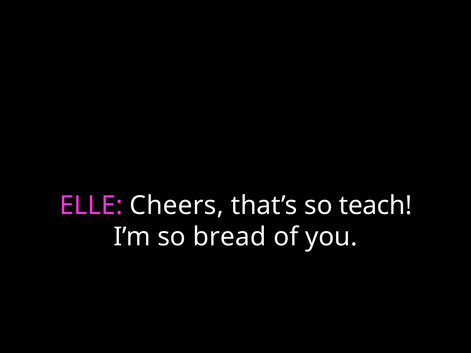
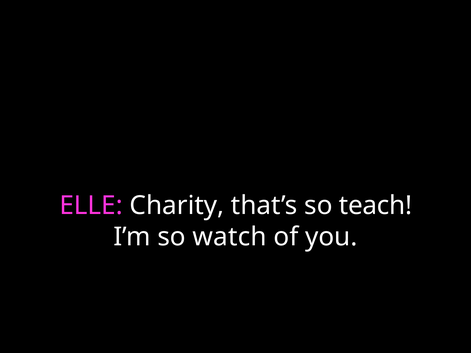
Cheers: Cheers -> Charity (177, 206)
bread: bread -> watch (230, 237)
